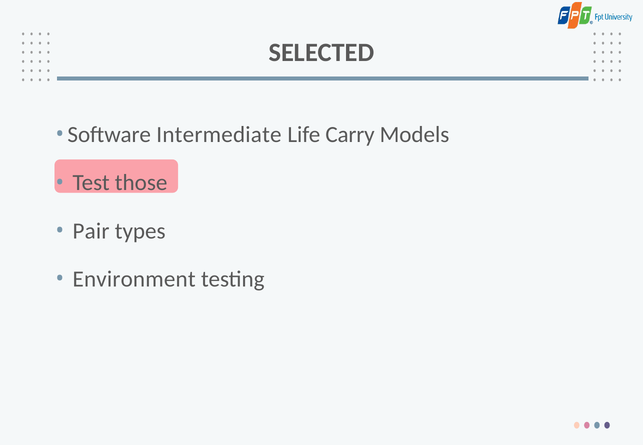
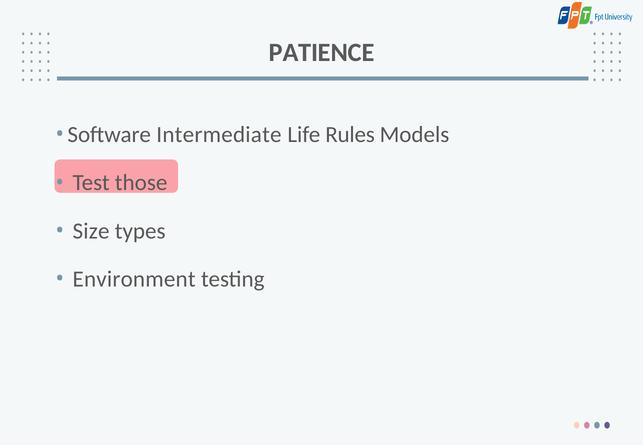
SELECTED: SELECTED -> PATIENCE (322, 53)
Carry: Carry -> Rules (350, 135)
Pair: Pair -> Size (91, 231)
